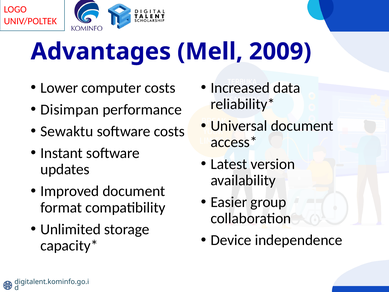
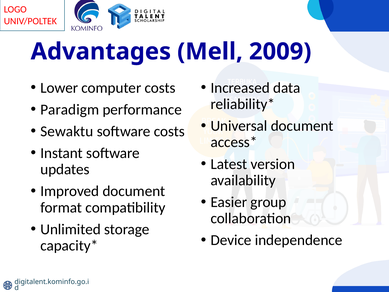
Disimpan: Disimpan -> Paradigm (70, 109)
